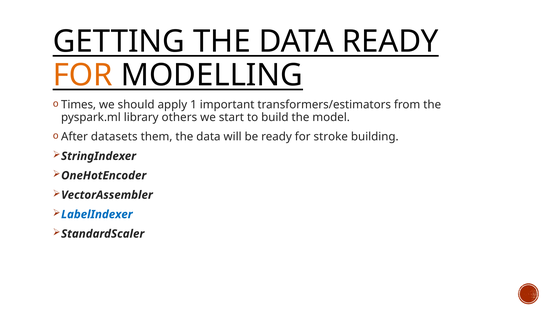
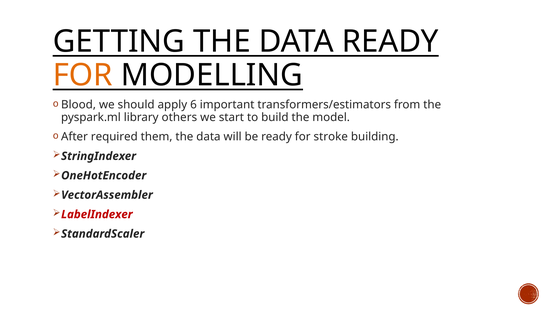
Times: Times -> Blood (79, 105)
1: 1 -> 6 (194, 105)
datasets: datasets -> required (114, 137)
LabelIndexer colour: blue -> red (97, 214)
